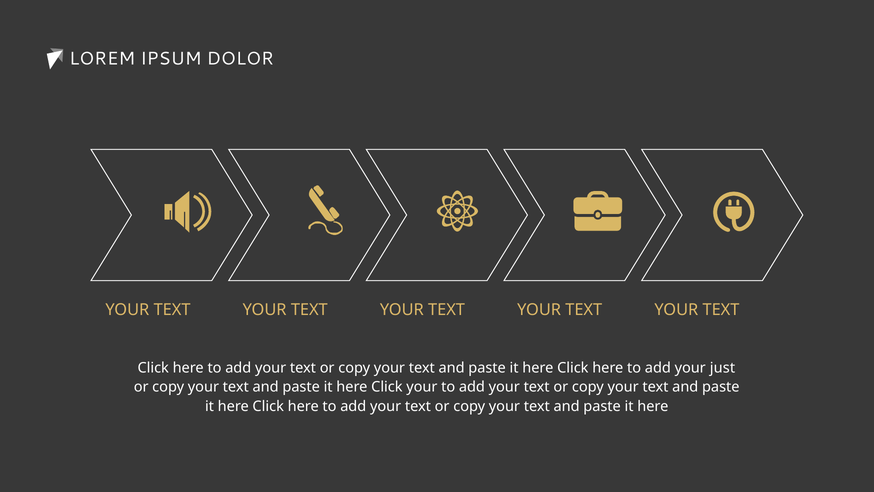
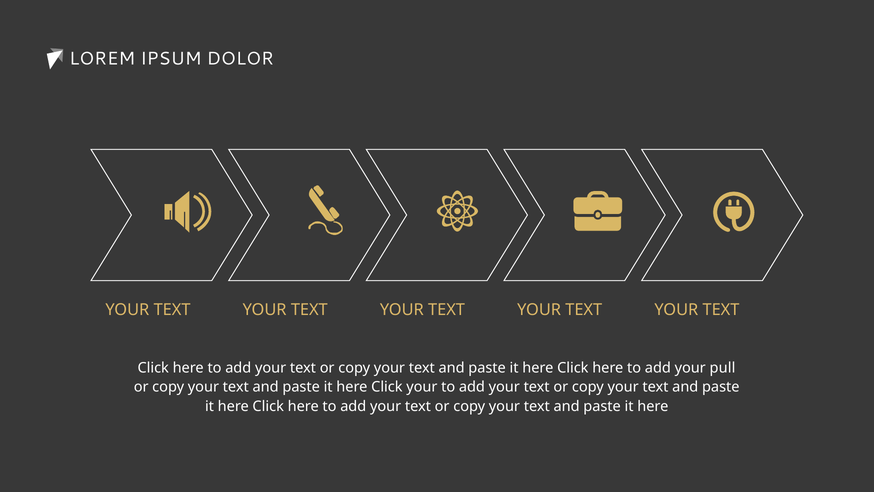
just: just -> pull (723, 368)
